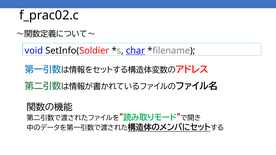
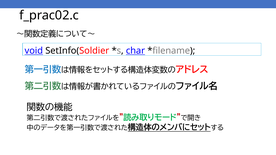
void underline: none -> present (34, 51)
